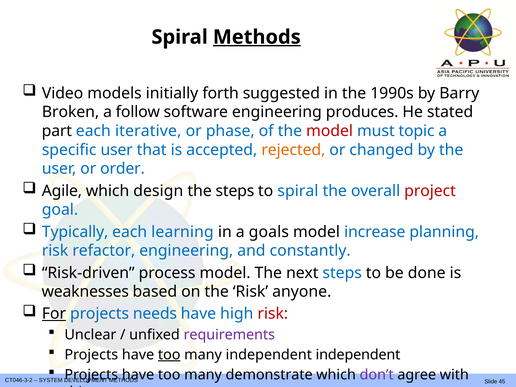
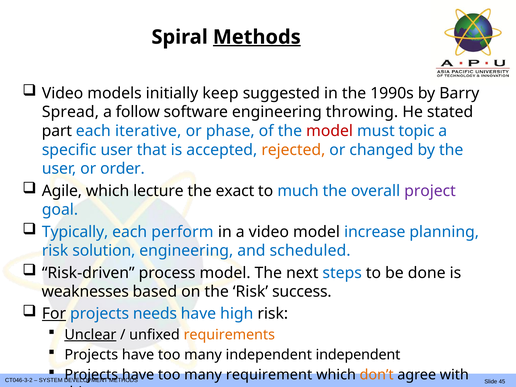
forth: forth -> keep (220, 93)
Broken: Broken -> Spread (70, 112)
produces: produces -> throwing (362, 112)
design: design -> lecture (158, 191)
the steps: steps -> exact (235, 191)
to spiral: spiral -> much (298, 191)
project colour: red -> purple (430, 191)
learning: learning -> perform (182, 232)
a goals: goals -> video (269, 232)
refactor: refactor -> solution (104, 251)
constantly: constantly -> scheduled (310, 251)
anyone: anyone -> success (302, 292)
risk colour: red -> black (273, 314)
Unclear underline: none -> present (90, 335)
requirements colour: purple -> orange (229, 335)
too underline: present -> none (169, 355)
demonstrate: demonstrate -> requirement (269, 375)
don’t colour: purple -> orange (377, 375)
